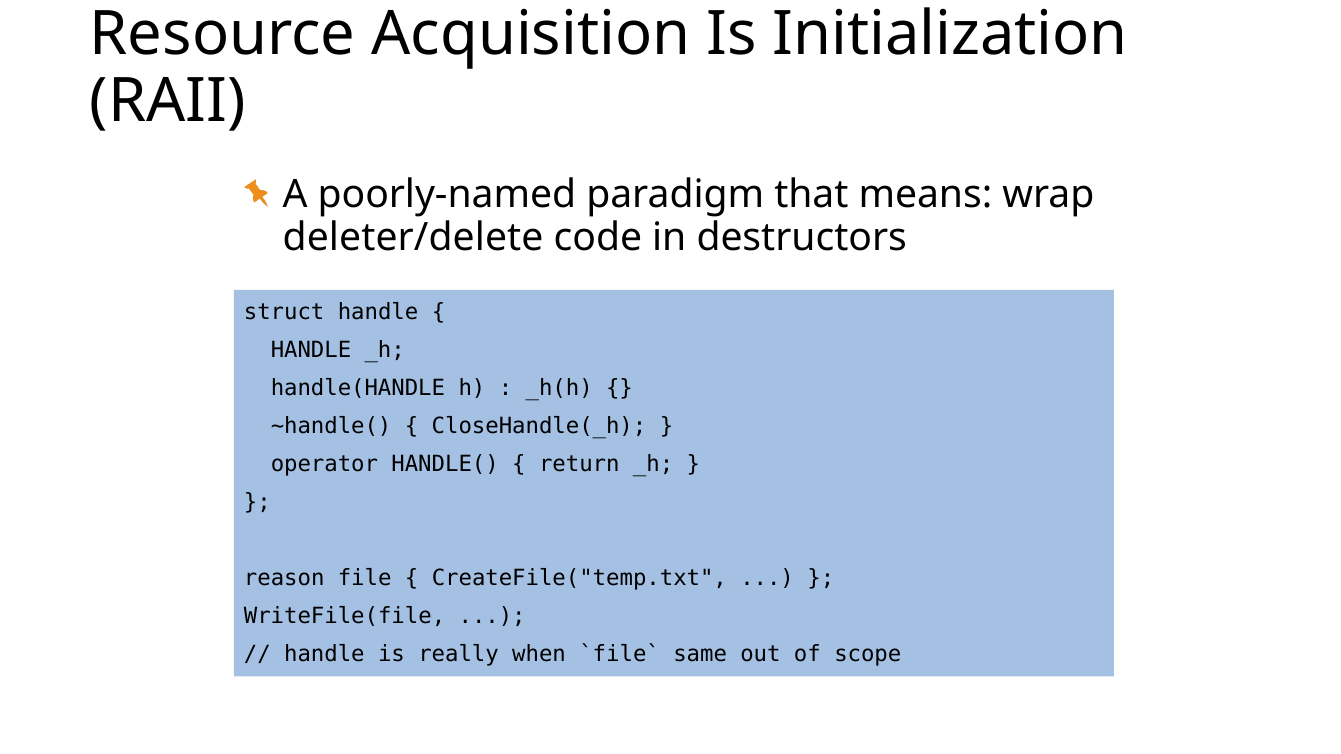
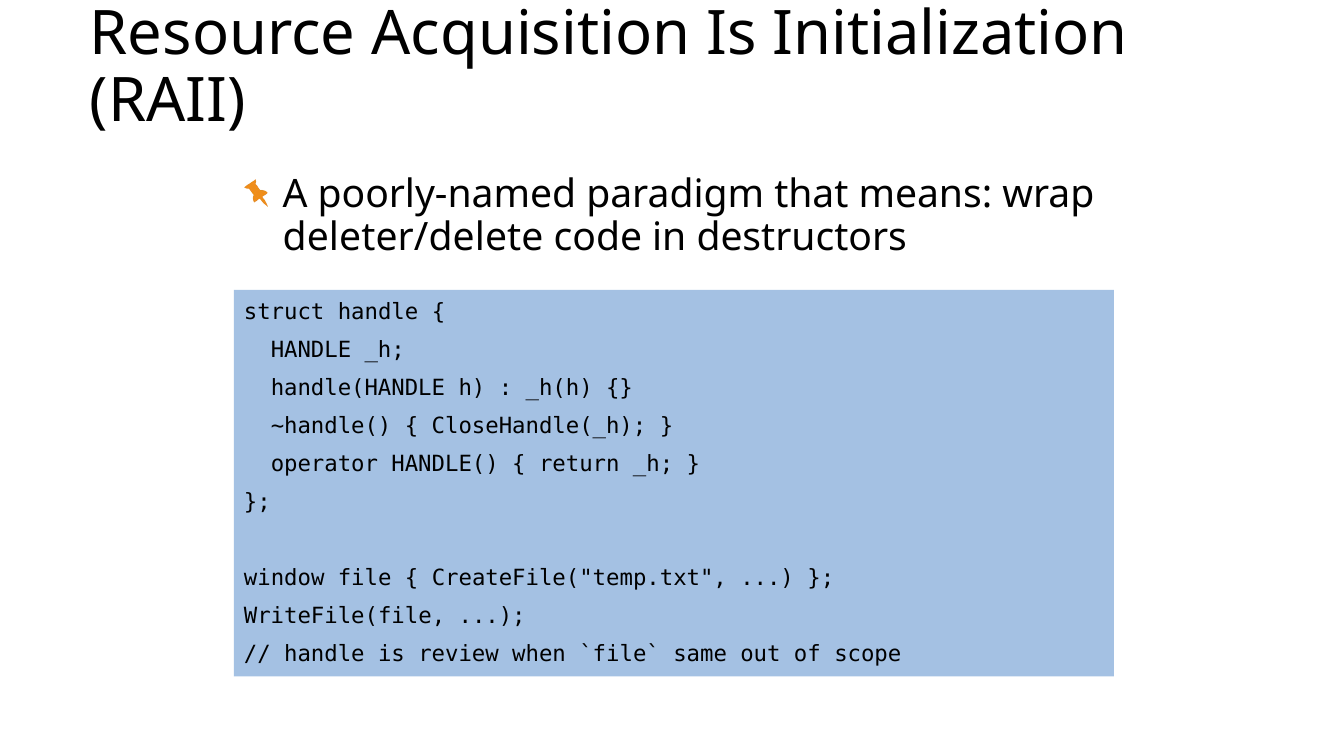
reason: reason -> window (284, 578)
really: really -> review (459, 655)
